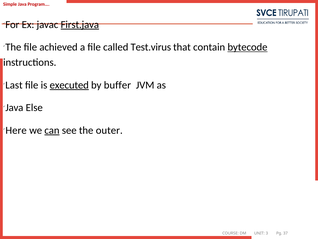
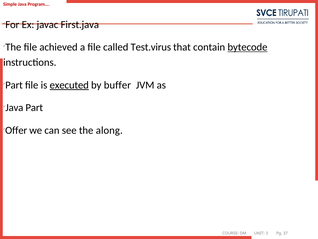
First.java underline: present -> none (80, 24)
Last: Last -> Part (14, 85)
Java Else: Else -> Part (34, 107)
Here: Here -> Offer (16, 130)
can underline: present -> none (52, 130)
outer: outer -> along (109, 130)
